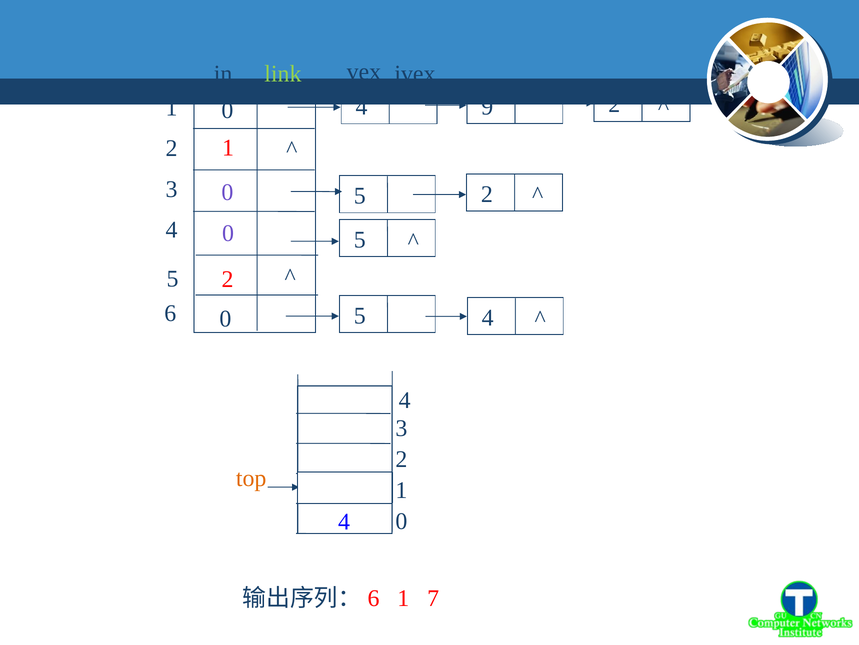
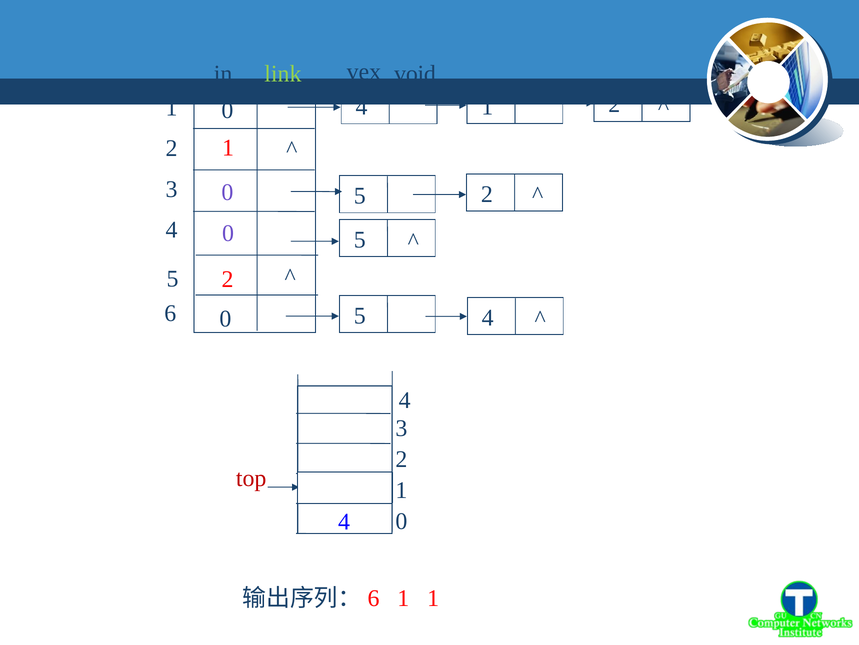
ivex: ivex -> void (415, 74)
4 9: 9 -> 1 (487, 107)
top colour: orange -> red (251, 478)
1 7: 7 -> 1 (433, 598)
